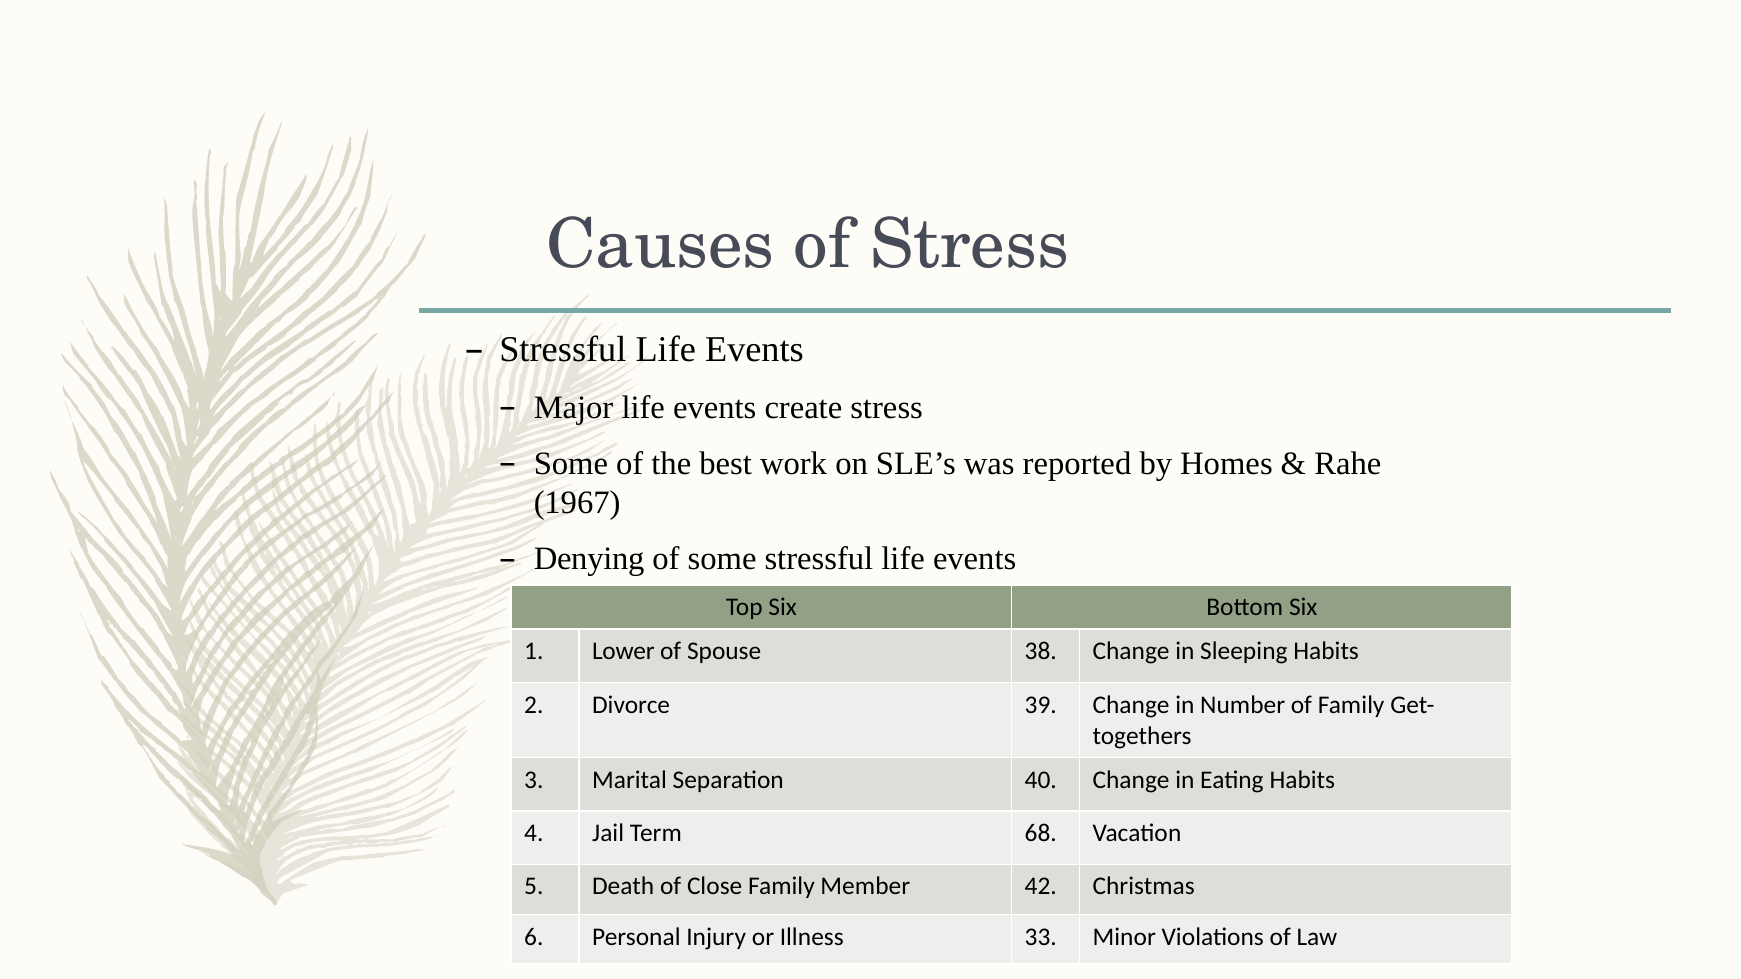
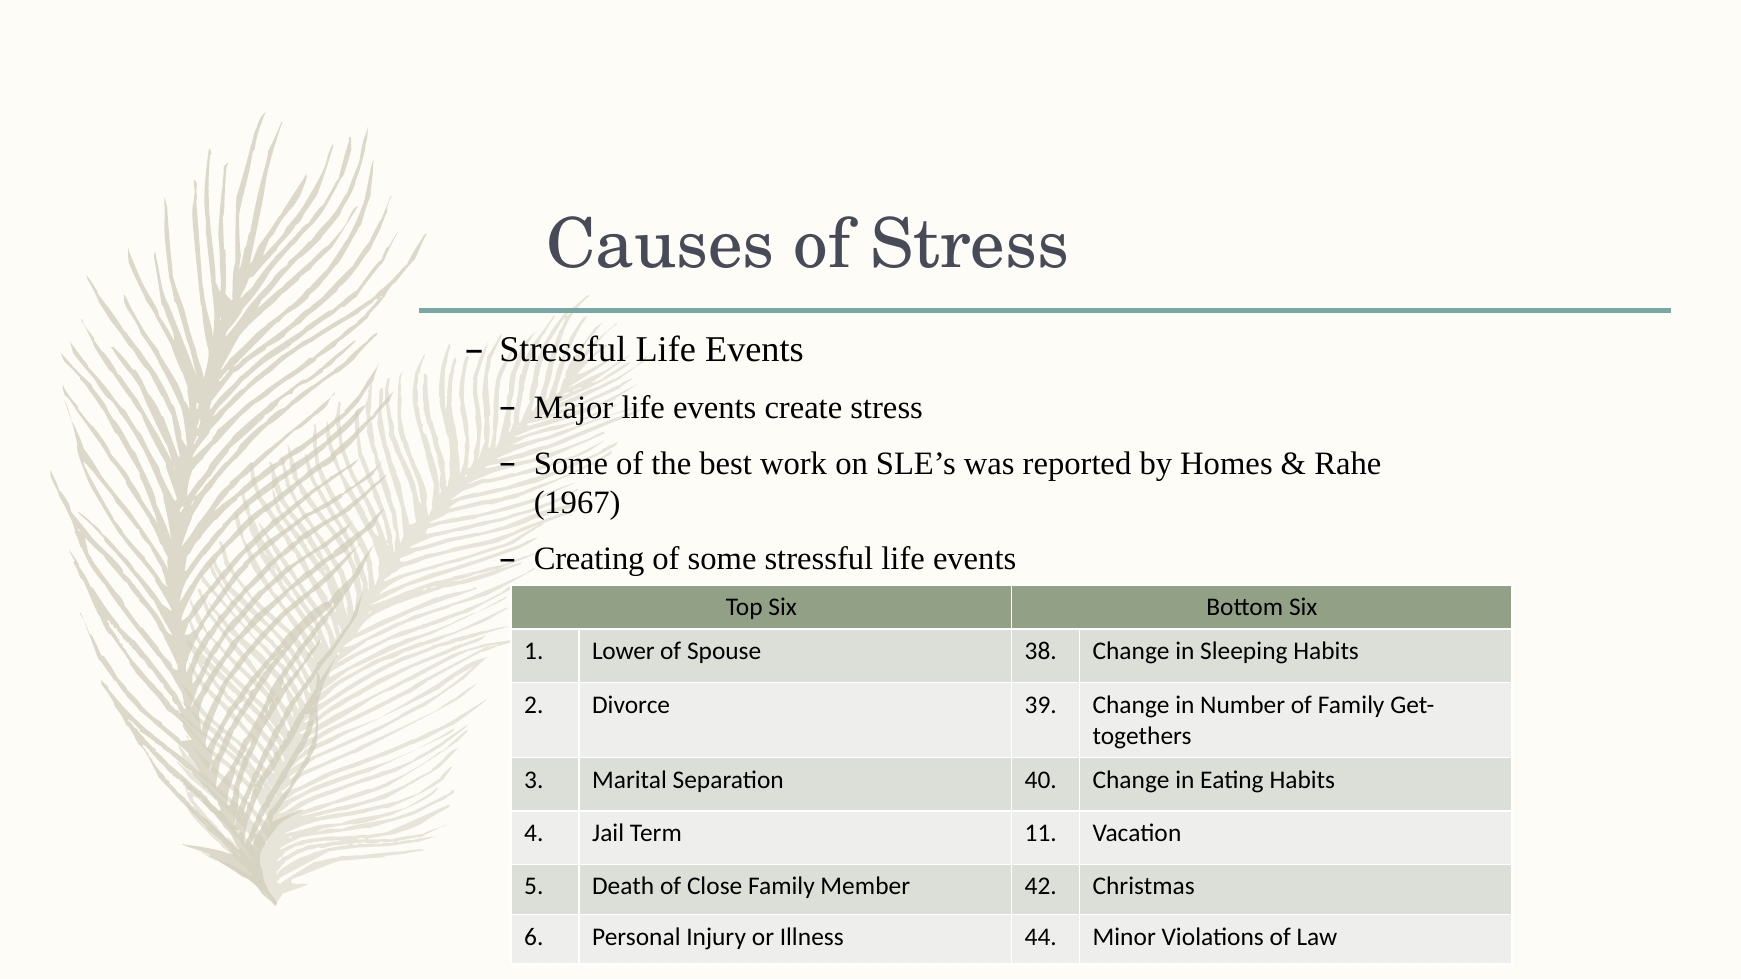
Denying: Denying -> Creating (589, 559)
68: 68 -> 11 (1041, 833)
33: 33 -> 44 (1041, 937)
